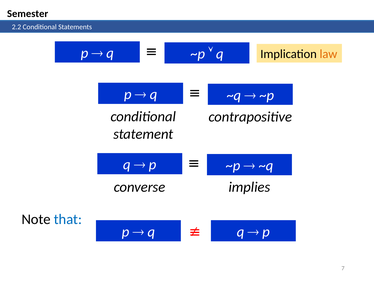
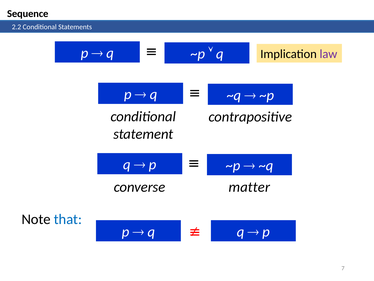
Semester: Semester -> Sequence (28, 14)
law colour: orange -> purple (328, 54)
implies: implies -> matter (249, 187)
